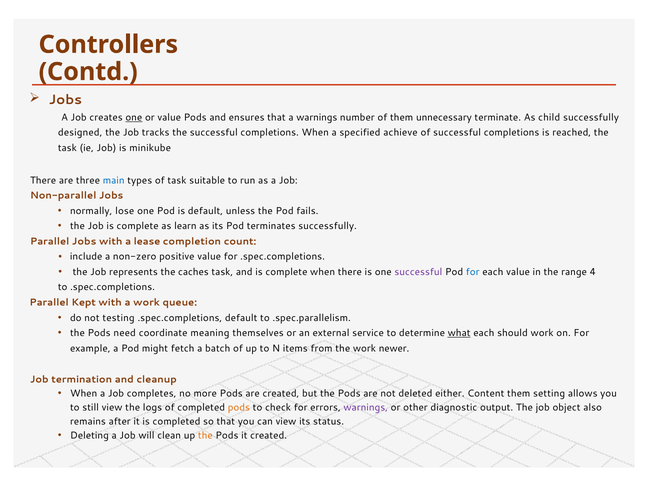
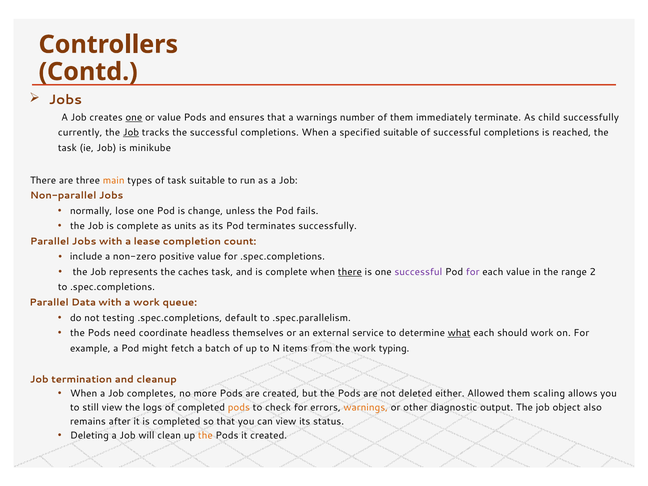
unnecessary: unnecessary -> immediately (444, 117)
designed: designed -> currently (80, 133)
Job underline: none -> present (131, 133)
specified achieve: achieve -> suitable (401, 133)
main colour: blue -> orange (114, 180)
is default: default -> change (205, 211)
learn: learn -> units (185, 226)
there underline: none -> present (350, 272)
for colour: blue -> purple (473, 272)
4: 4 -> 2 (593, 272)
Kept: Kept -> Data (84, 302)
meaning: meaning -> headless (210, 333)
newer: newer -> typing (394, 348)
Content: Content -> Allowed (486, 393)
setting: setting -> scaling (549, 393)
warnings colour: purple -> orange (366, 407)
